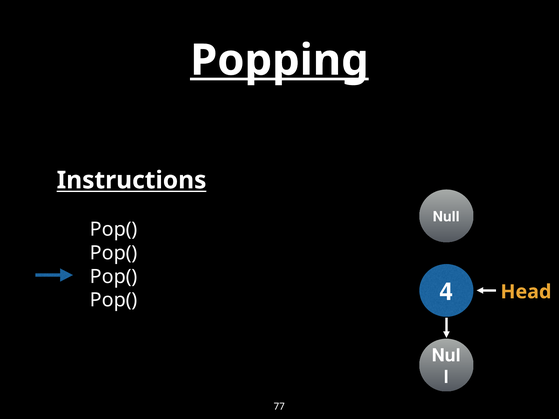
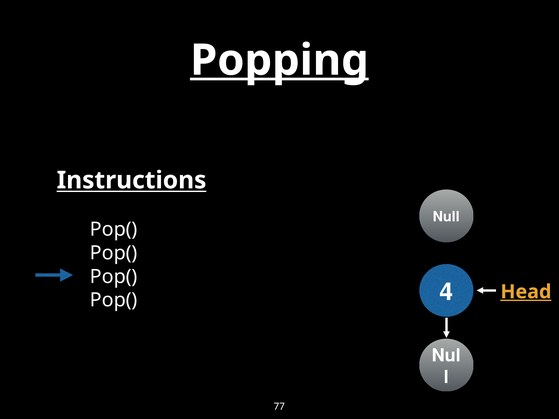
Head underline: none -> present (526, 292)
